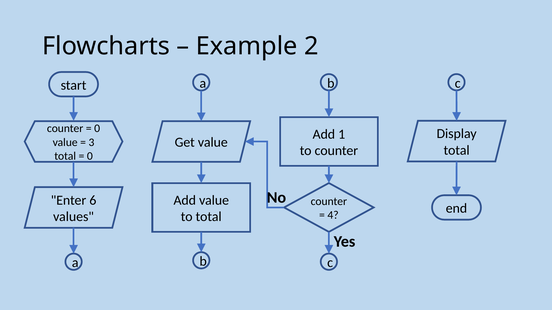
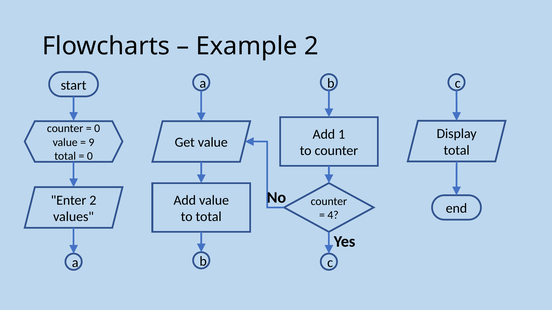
3: 3 -> 9 (91, 143)
Enter 6: 6 -> 2 (93, 200)
